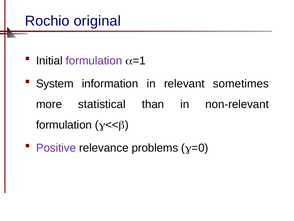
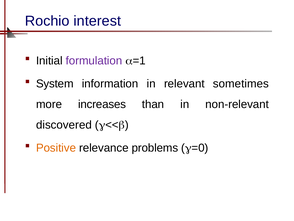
original: original -> interest (97, 21)
statistical: statistical -> increases (102, 104)
formulation: formulation -> discovered (64, 125)
Positive colour: purple -> orange (56, 148)
